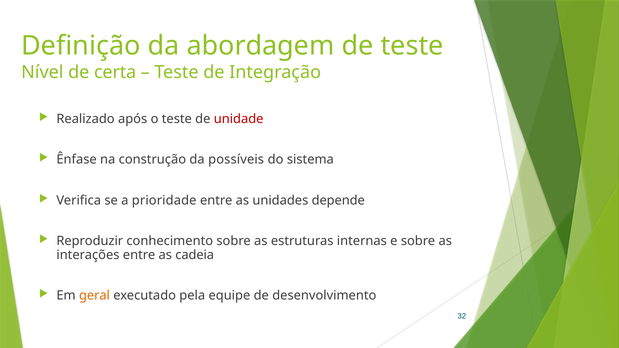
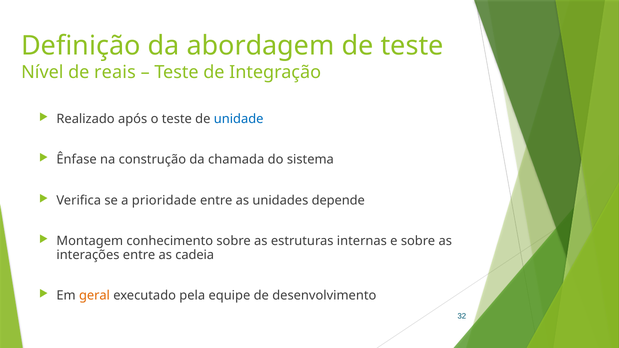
certa: certa -> reais (115, 72)
unidade colour: red -> blue (239, 119)
possíveis: possíveis -> chamada (236, 160)
Reproduzir: Reproduzir -> Montagem (90, 241)
